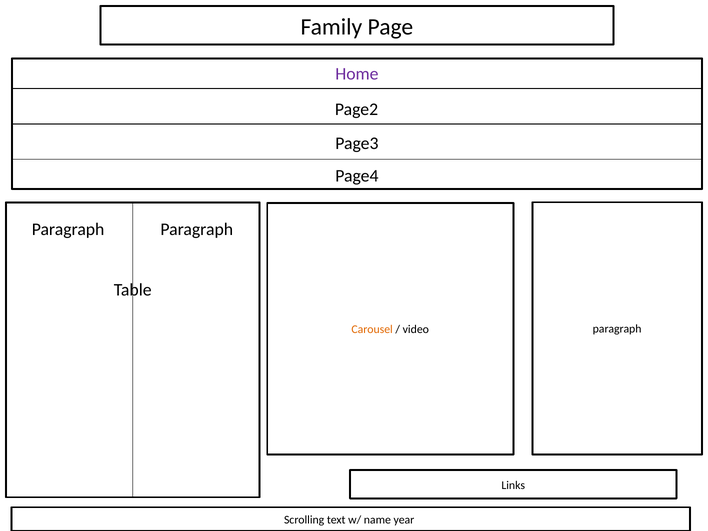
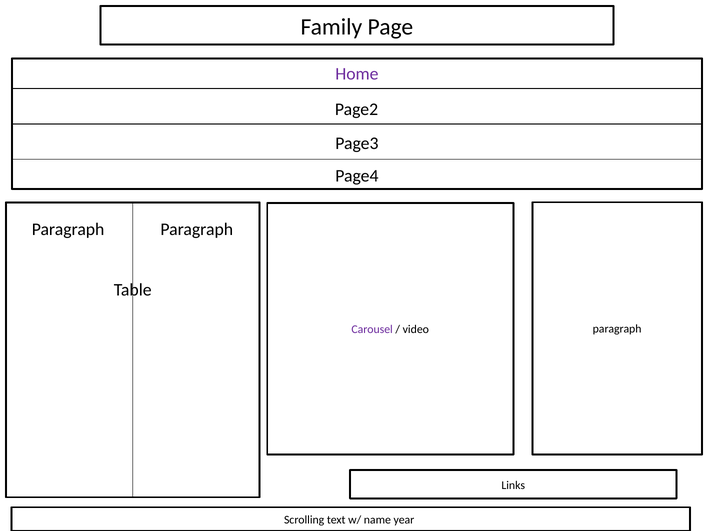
Carousel colour: orange -> purple (372, 329)
